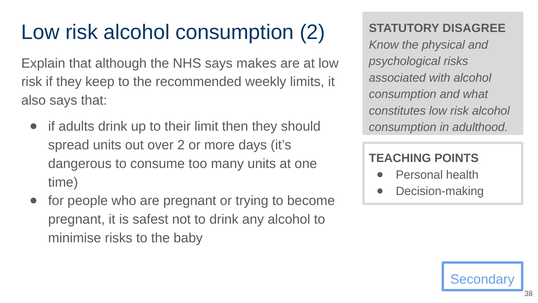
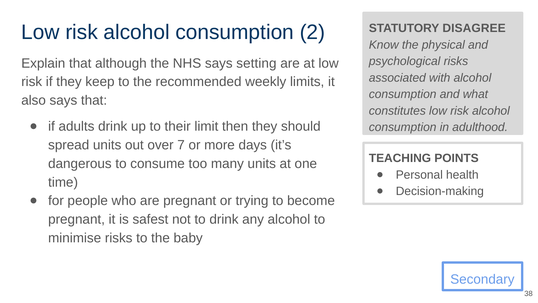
makes: makes -> setting (256, 63)
over 2: 2 -> 7 (181, 145)
